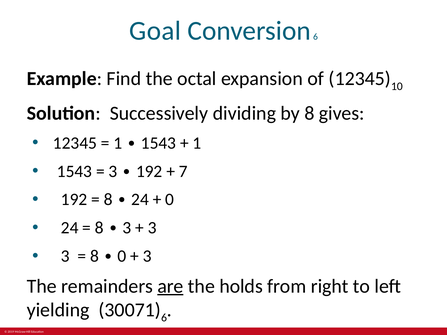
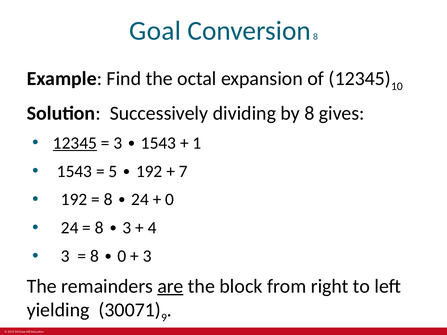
Conversion 6: 6 -> 8 (315, 37)
12345 underline: none -> present (75, 143)
1: 1 -> 3 (118, 143)
3: 3 -> 5 (113, 171)
3: 3 -> 4 (152, 228)
holds: holds -> block (241, 286)
6: 6 -> 9 (164, 318)
